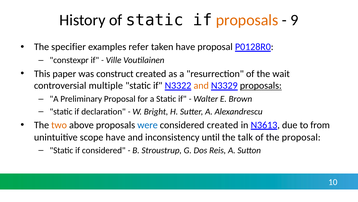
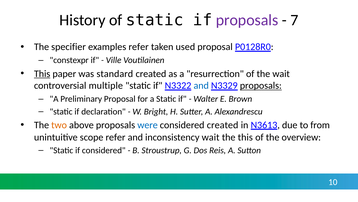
proposals colour: orange -> purple (247, 20)
9: 9 -> 7 (294, 20)
taken have: have -> used (185, 47)
This underline: none -> present (42, 73)
construct: construct -> standard (115, 73)
and colour: orange -> blue (201, 85)
scope have: have -> refer (116, 137)
inconsistency until: until -> wait (211, 137)
the talk: talk -> this (245, 137)
the proposal: proposal -> overview (301, 137)
